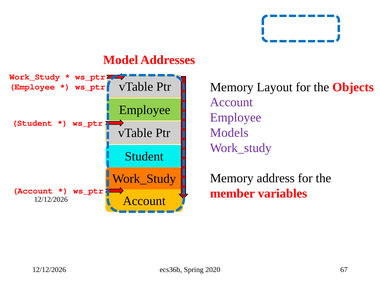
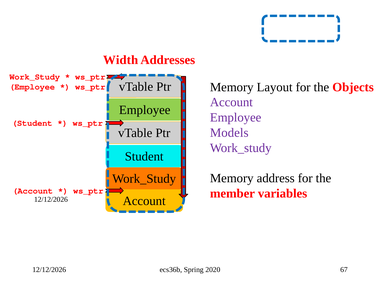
Model: Model -> Width (121, 60)
